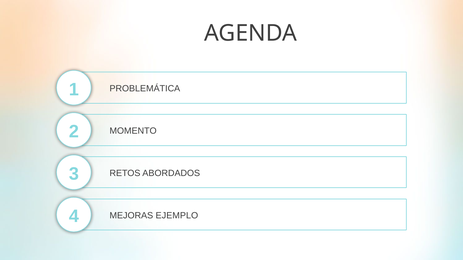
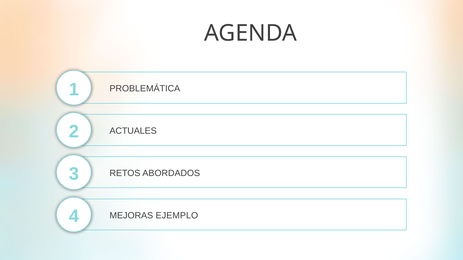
MOMENTO: MOMENTO -> ACTUALES (133, 131)
